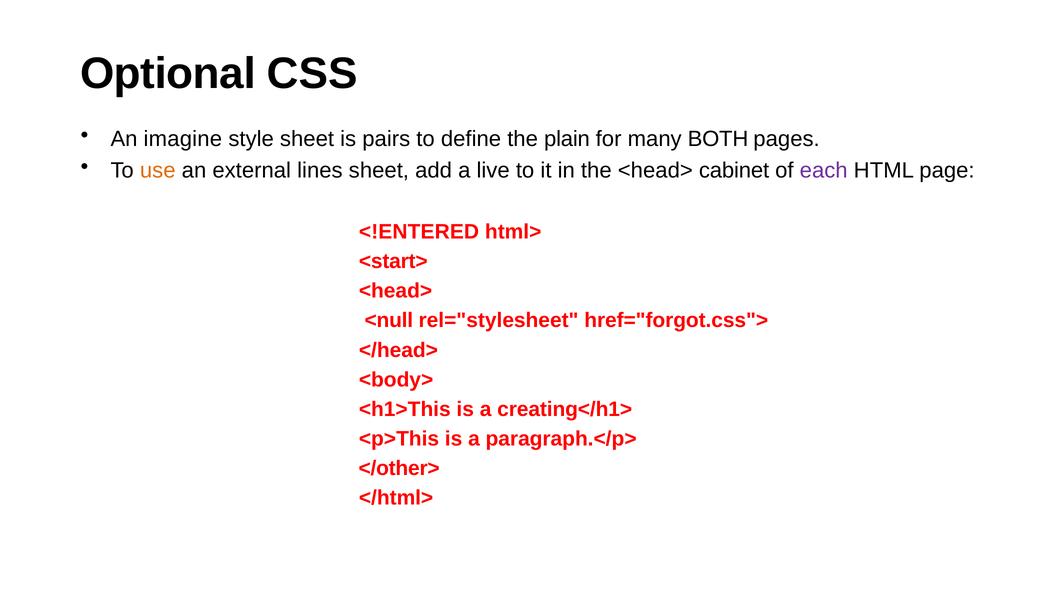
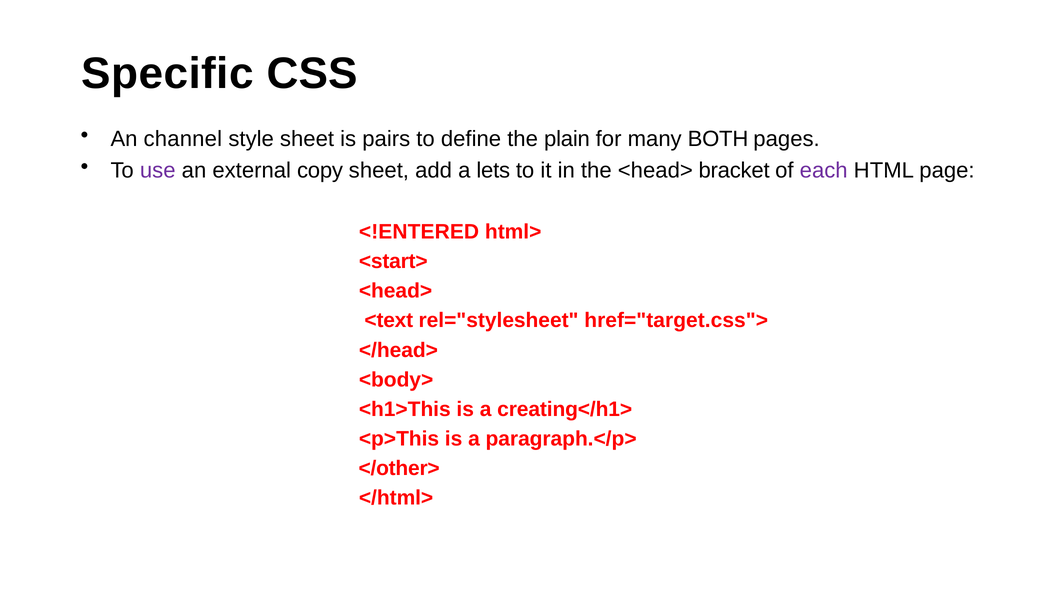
Optional: Optional -> Specific (167, 74)
imagine: imagine -> channel (183, 139)
use colour: orange -> purple (158, 170)
lines: lines -> copy (320, 170)
live: live -> lets (493, 170)
cabinet: cabinet -> bracket (734, 170)
<null: <null -> <text (389, 321)
href="forgot.css">: href="forgot.css"> -> href="target.css"> (676, 321)
